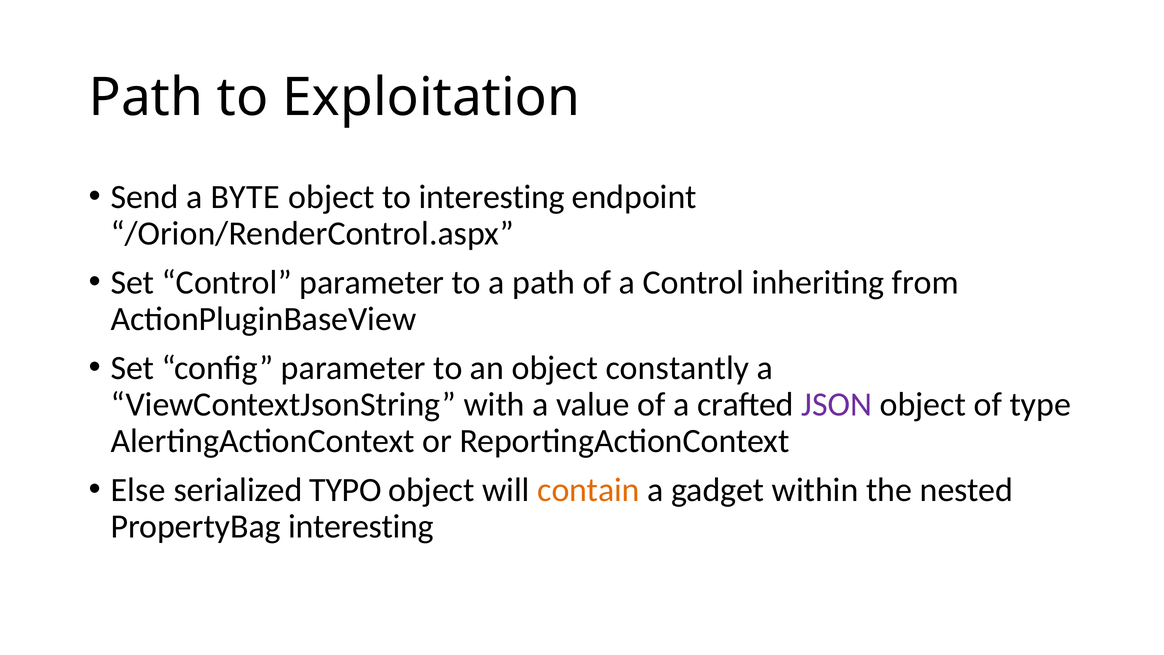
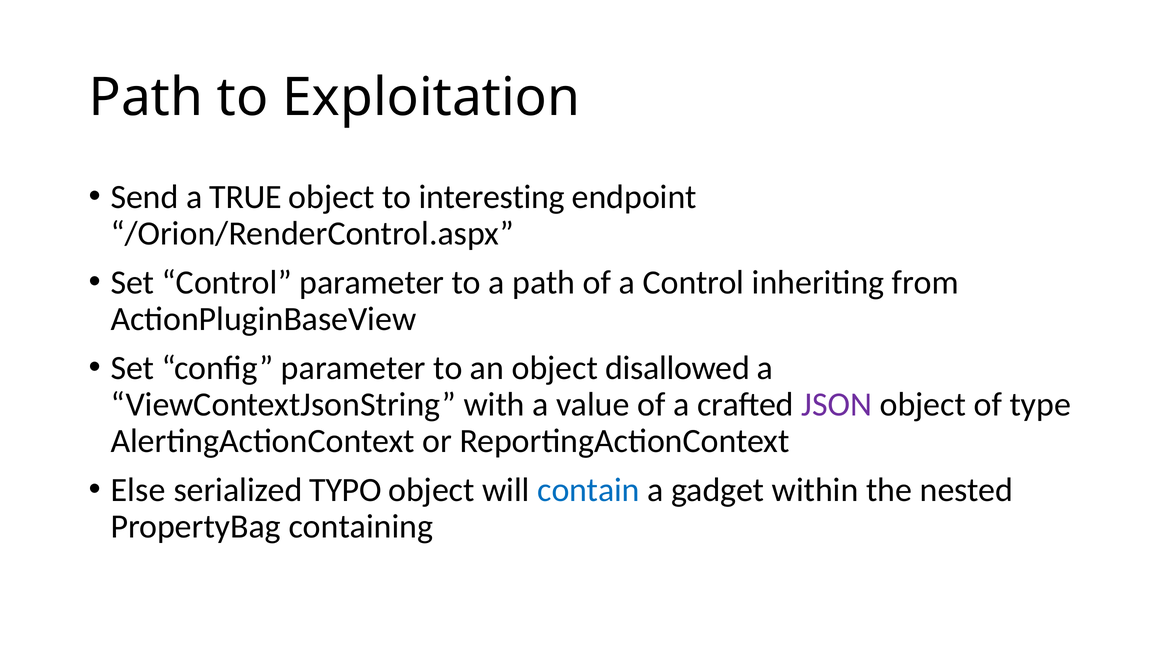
BYTE: BYTE -> TRUE (246, 197)
constantly: constantly -> disallowed (678, 368)
contain colour: orange -> blue (589, 490)
PropertyBag interesting: interesting -> containing (361, 527)
